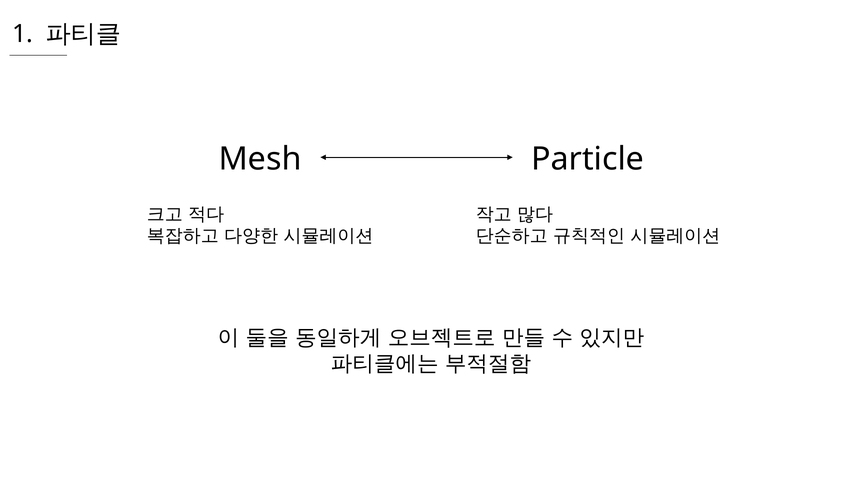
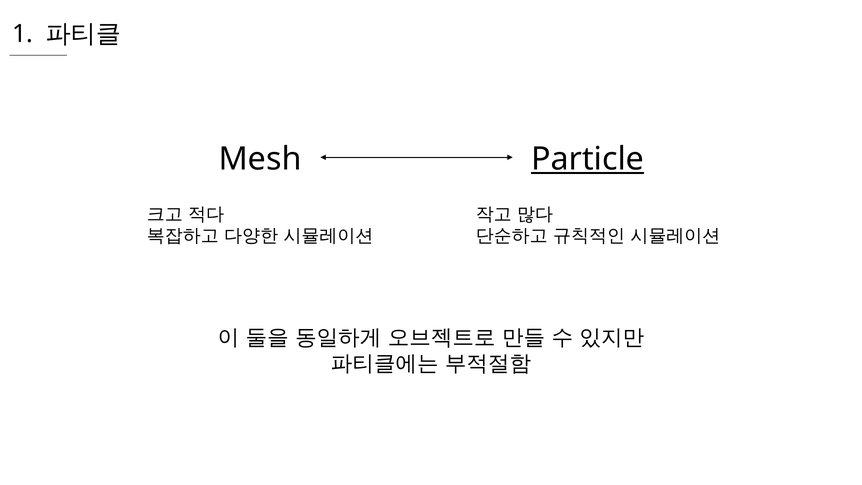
Particle underline: none -> present (588, 159)
